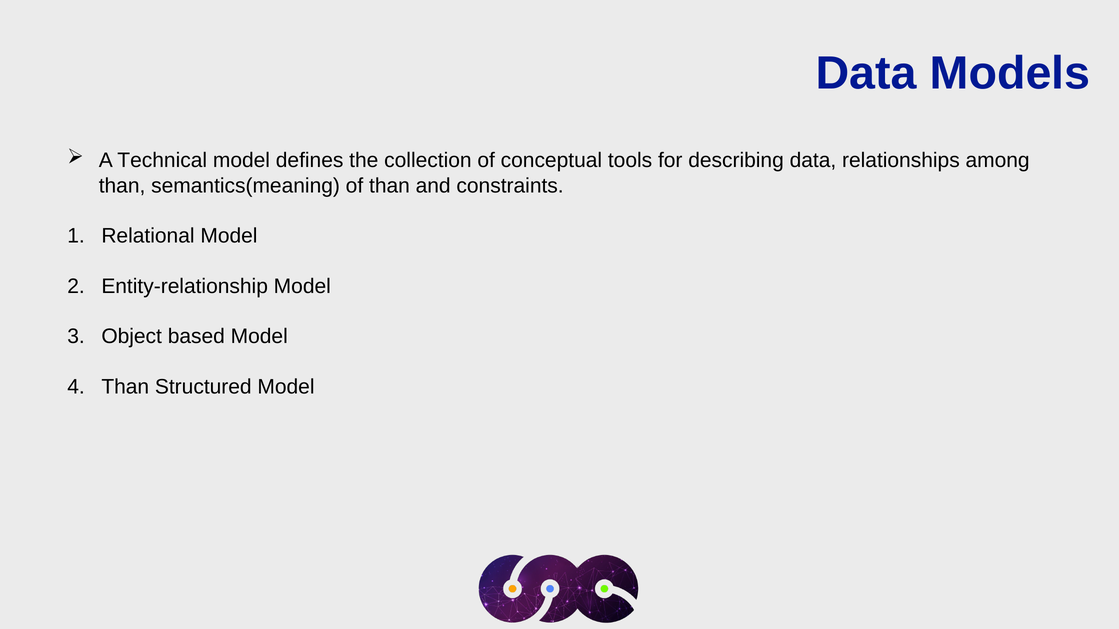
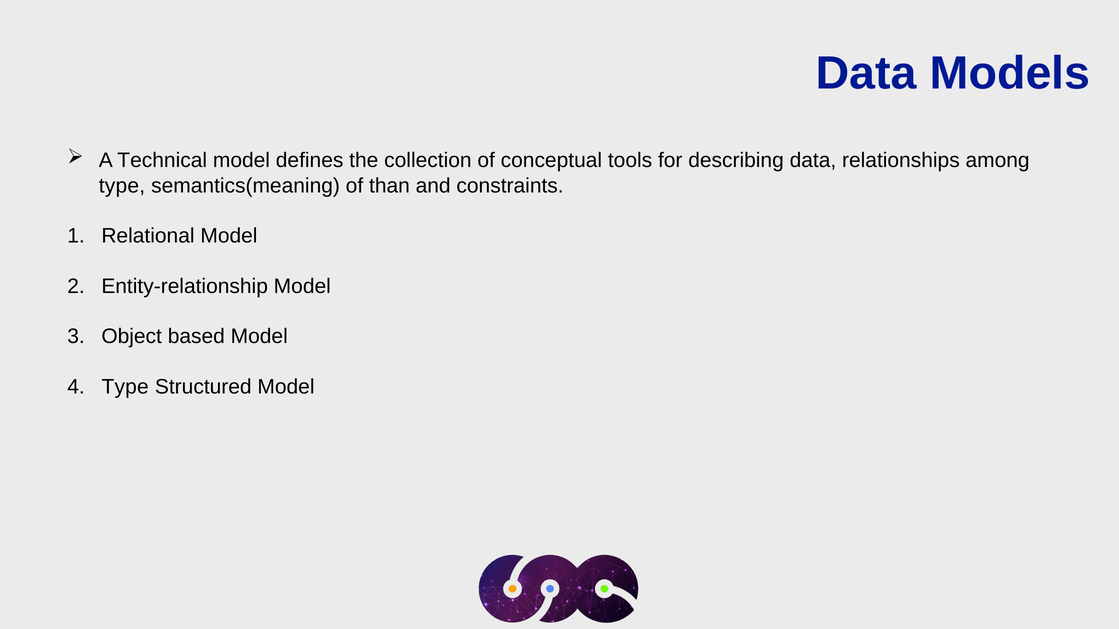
than: than -> type (122, 186)
Than: Than -> Type (125, 387)
